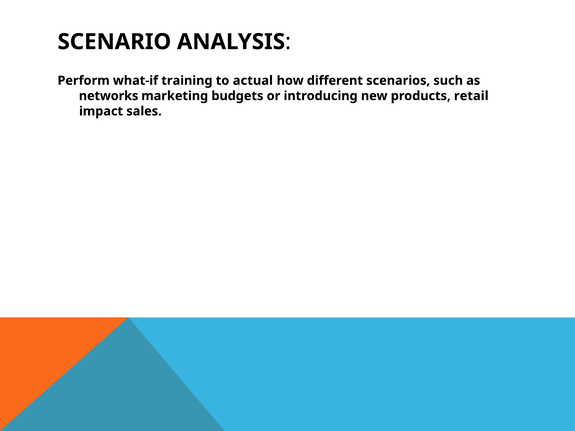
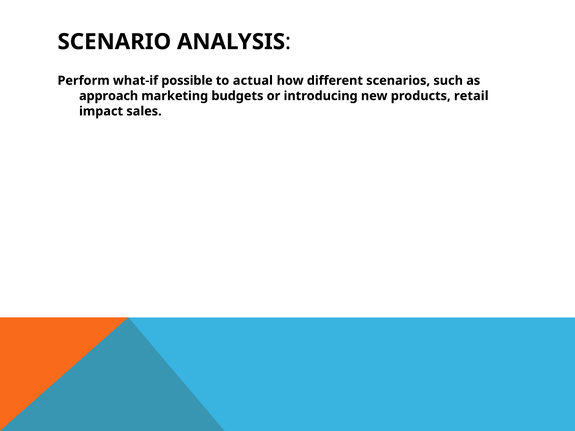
training: training -> possible (187, 81)
networks: networks -> approach (109, 96)
